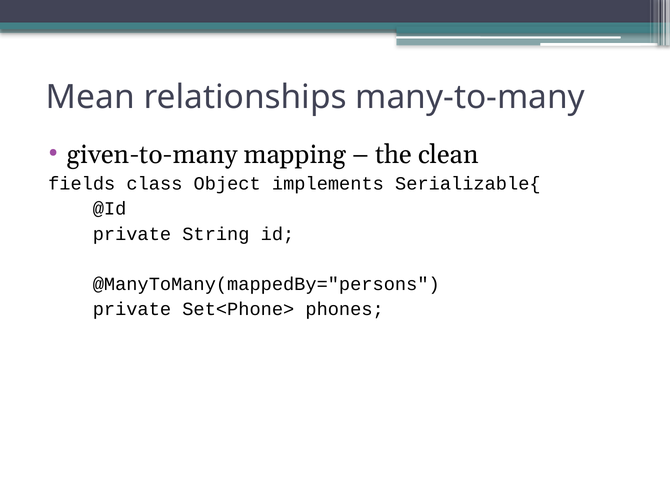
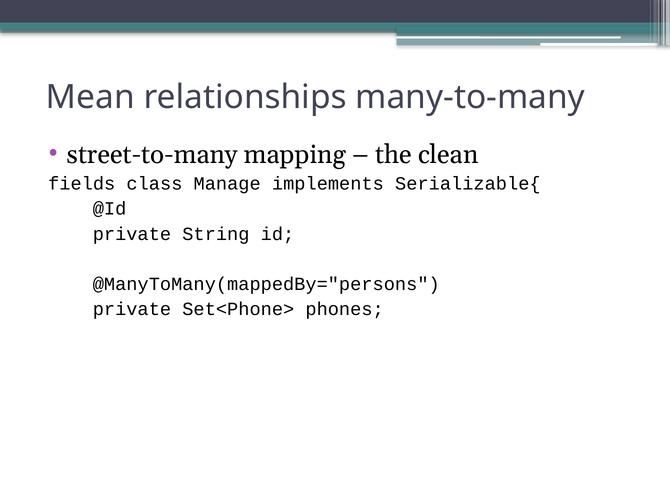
given-to-many: given-to-many -> street-to-many (152, 155)
Object: Object -> Manage (227, 184)
